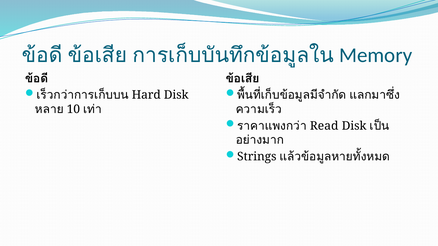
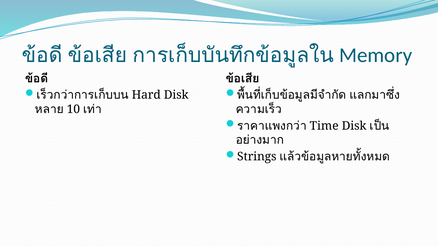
Read: Read -> Time (324, 126)
